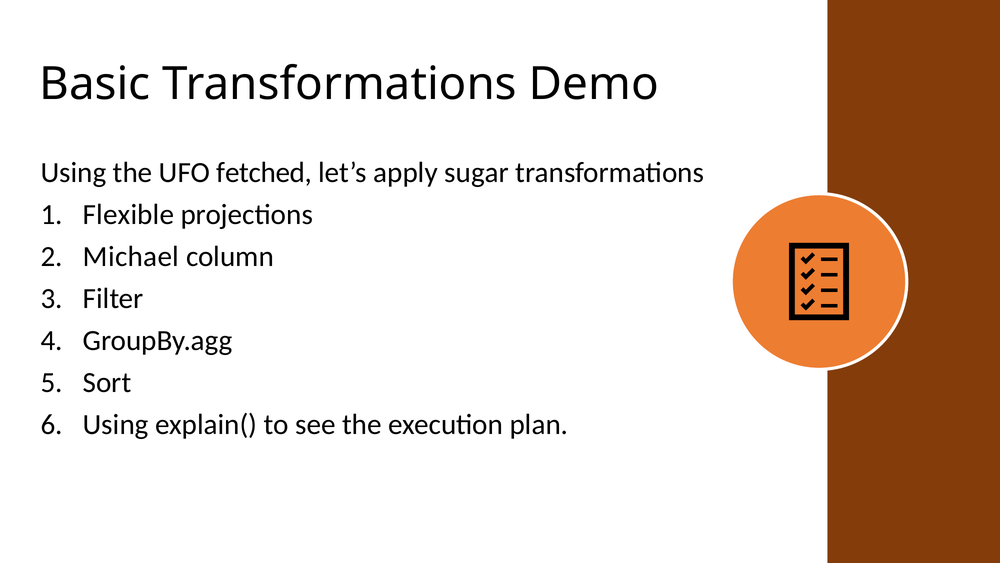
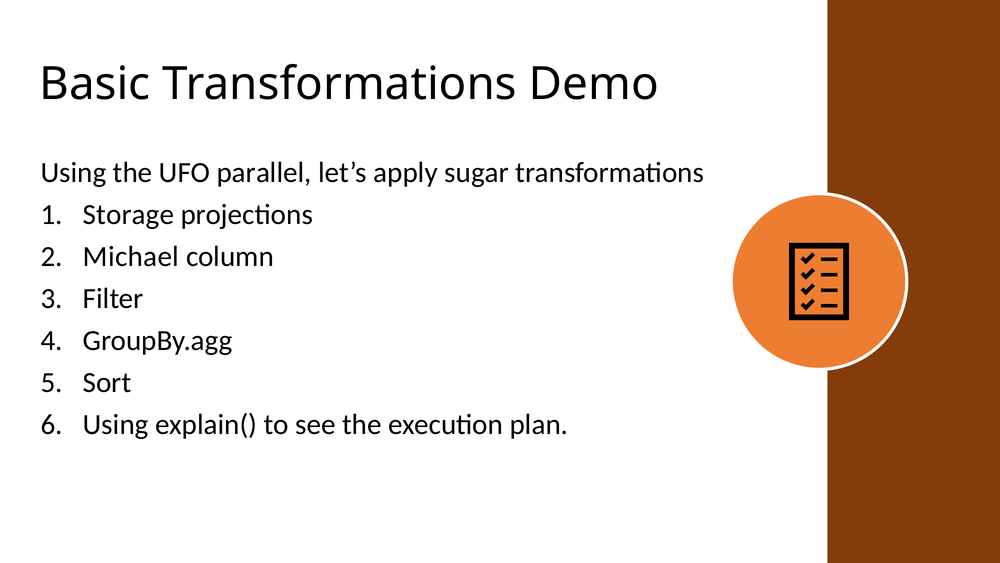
fetched: fetched -> parallel (264, 173)
Flexible: Flexible -> Storage (128, 215)
